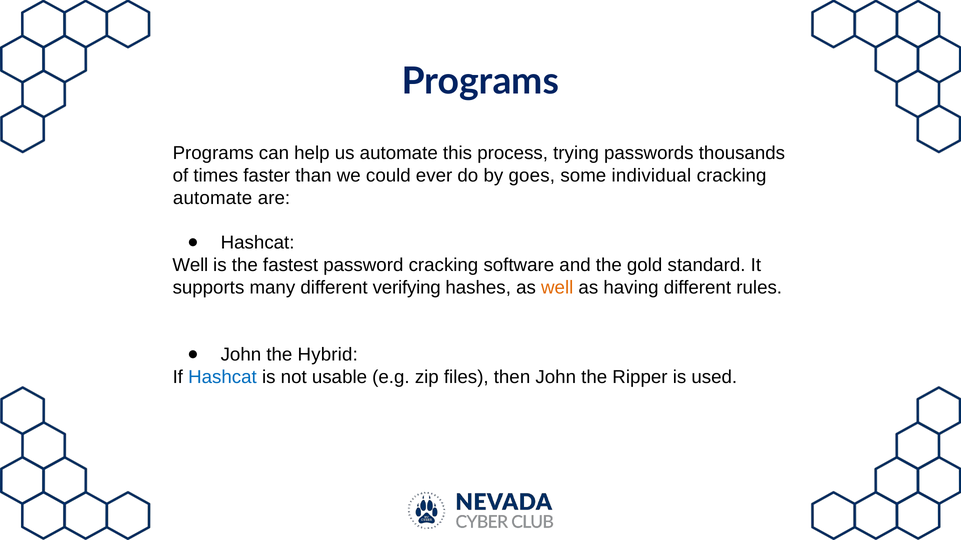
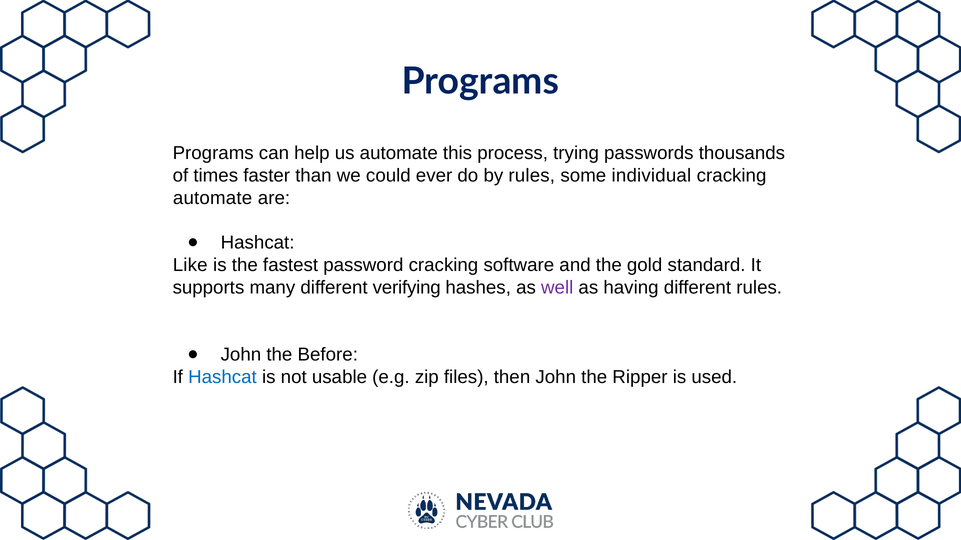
by goes: goes -> rules (532, 176)
Well: Well -> Like (190, 265)
well colour: orange -> purple (557, 288)
Hybrid: Hybrid -> Before (328, 355)
